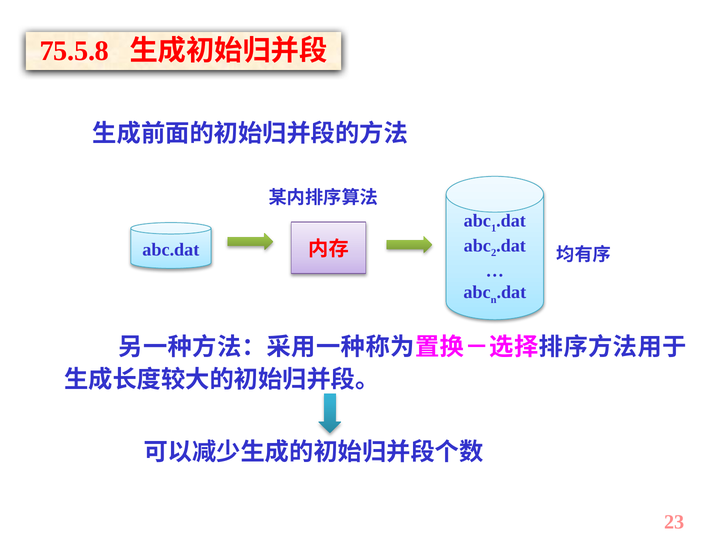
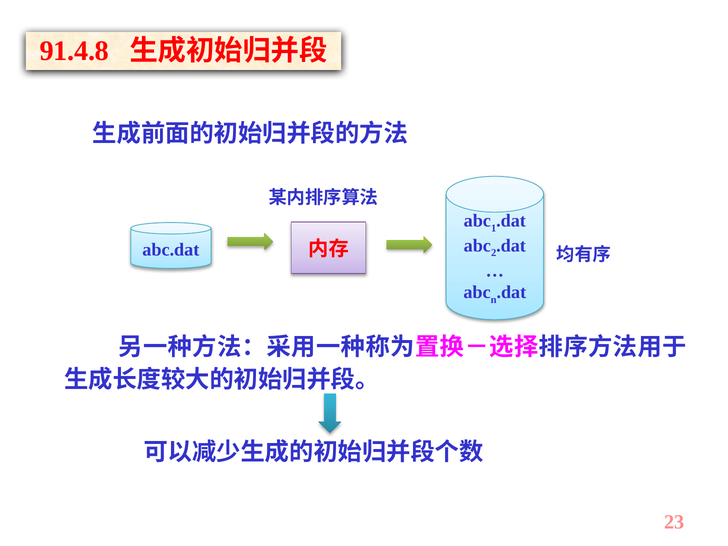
75.5.8: 75.5.8 -> 91.4.8 (74, 51)
